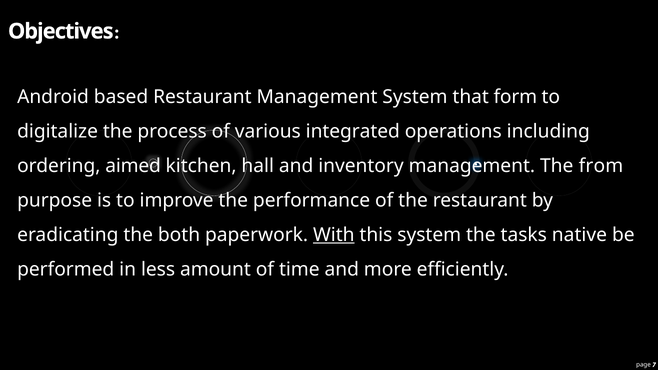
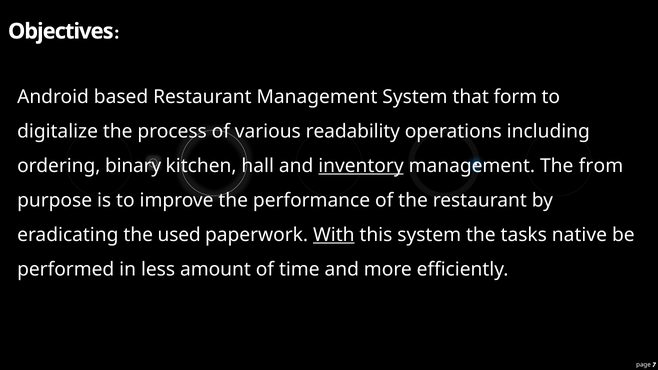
integrated: integrated -> readability (353, 131)
aimed: aimed -> binary (133, 166)
inventory underline: none -> present (361, 166)
both: both -> used (179, 235)
